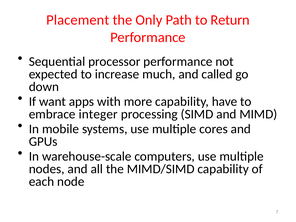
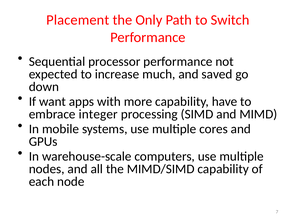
Return: Return -> Switch (230, 20)
called: called -> saved (217, 74)
